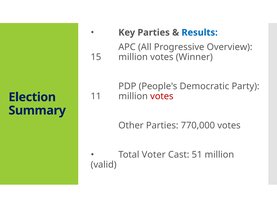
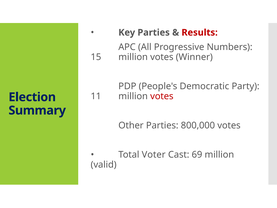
Results colour: blue -> red (200, 32)
Overview: Overview -> Numbers (230, 47)
770,000: 770,000 -> 800,000 (198, 125)
51: 51 -> 69 (197, 154)
